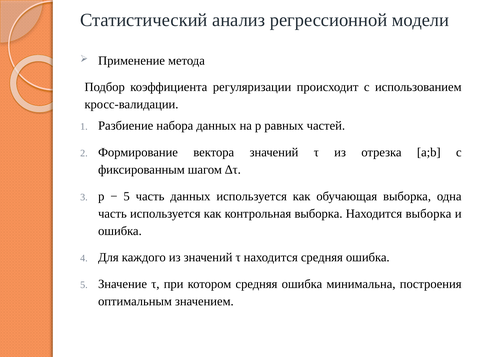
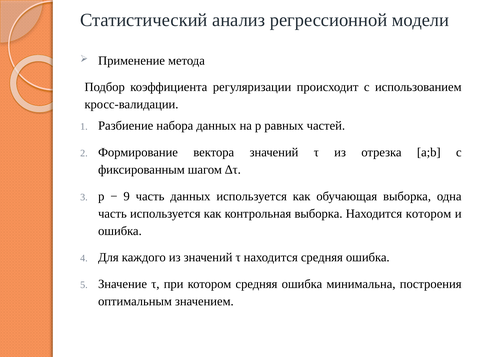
5: 5 -> 9 (127, 197)
Находится выборка: выборка -> котором (428, 214)
